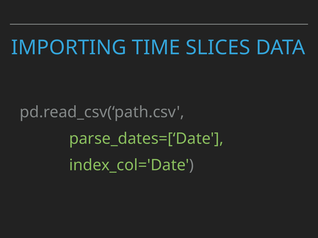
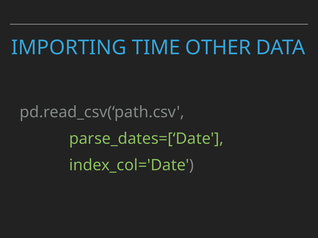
SLICES: SLICES -> OTHER (218, 48)
